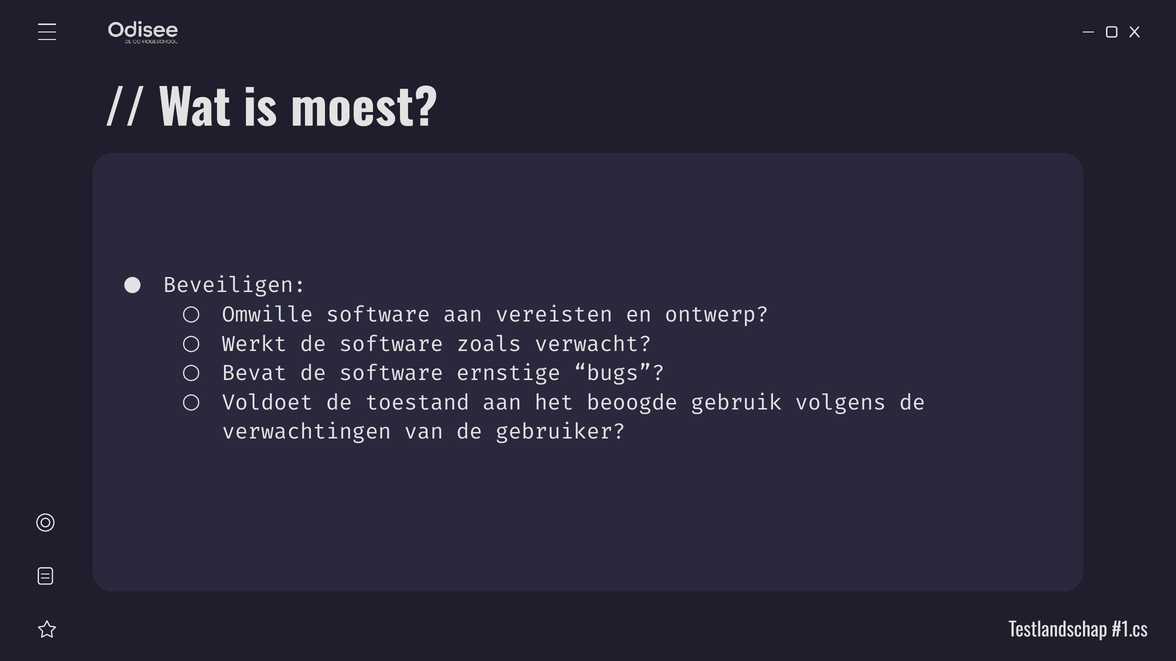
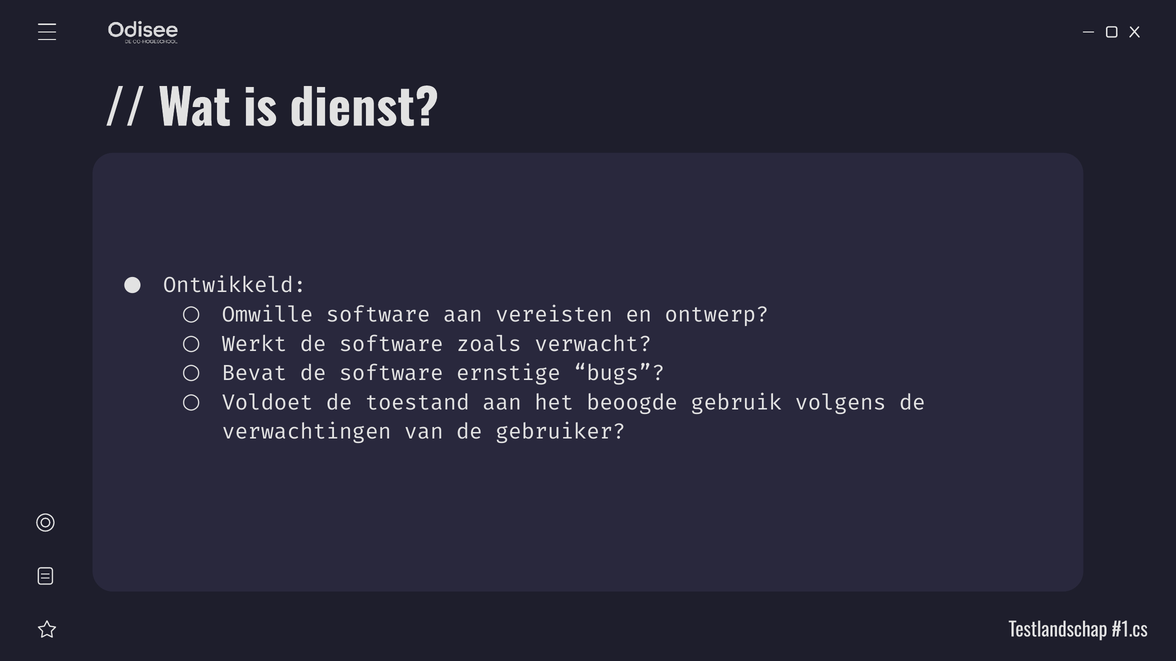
moest: moest -> dienst (364, 110)
Beveiligen: Beveiligen -> Ontwikkeld (235, 286)
